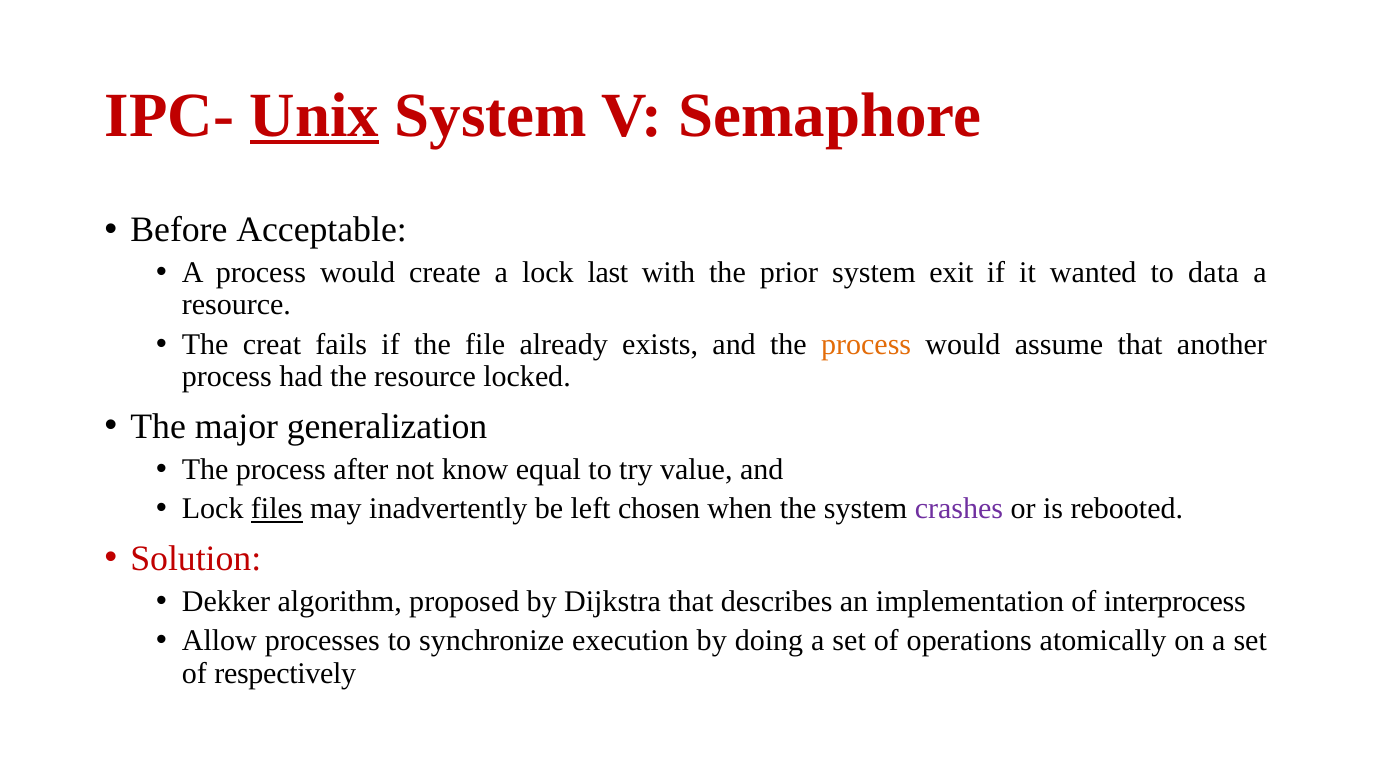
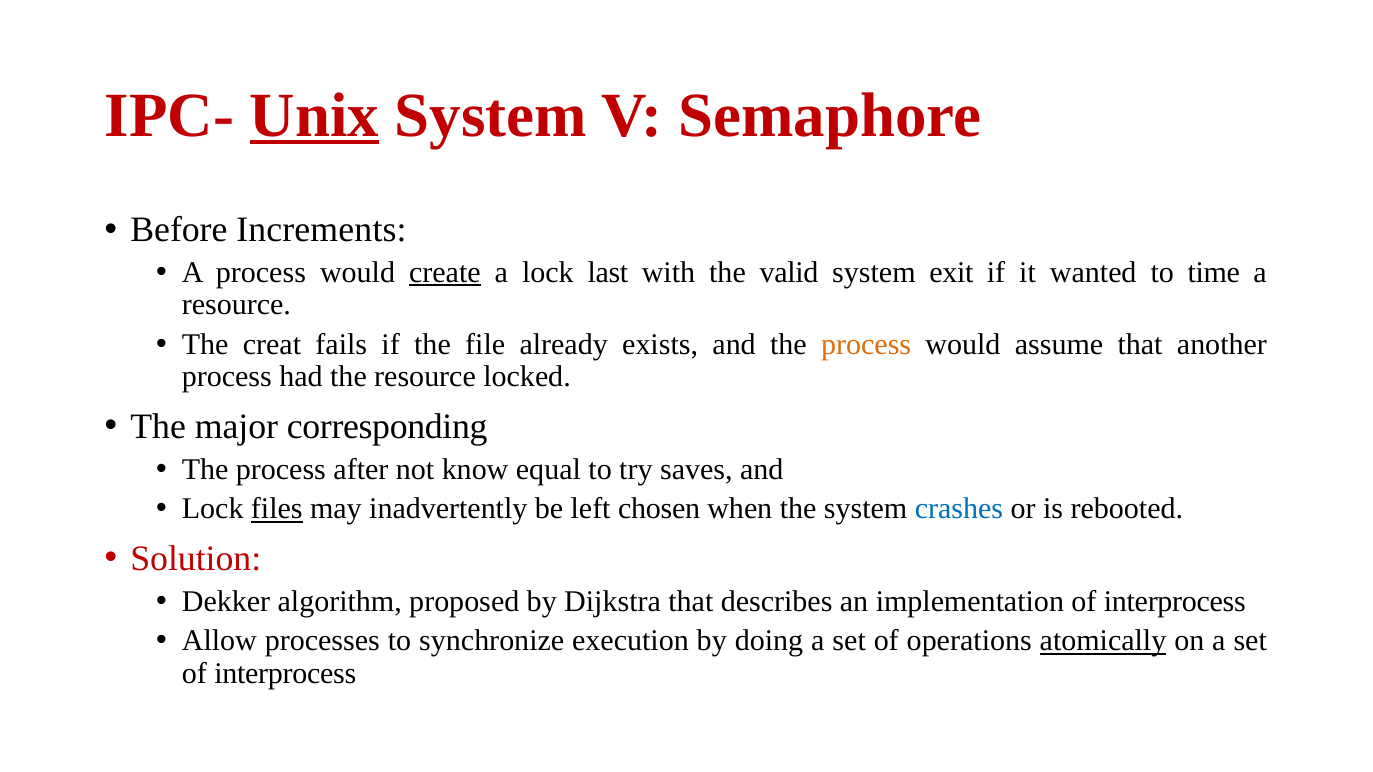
Acceptable: Acceptable -> Increments (321, 230)
create underline: none -> present (445, 272)
prior: prior -> valid (789, 272)
data: data -> time (1214, 272)
generalization: generalization -> corresponding (387, 427)
value: value -> saves (696, 469)
crashes colour: purple -> blue (959, 509)
atomically underline: none -> present (1103, 641)
respectively: respectively -> interprocess (285, 673)
